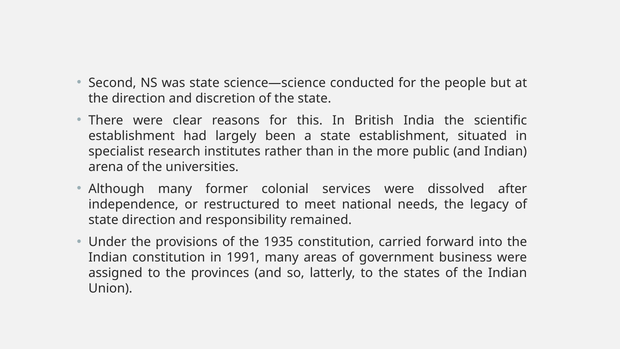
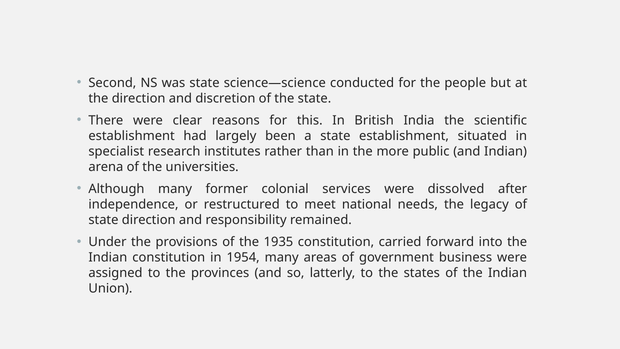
1991: 1991 -> 1954 (243, 257)
